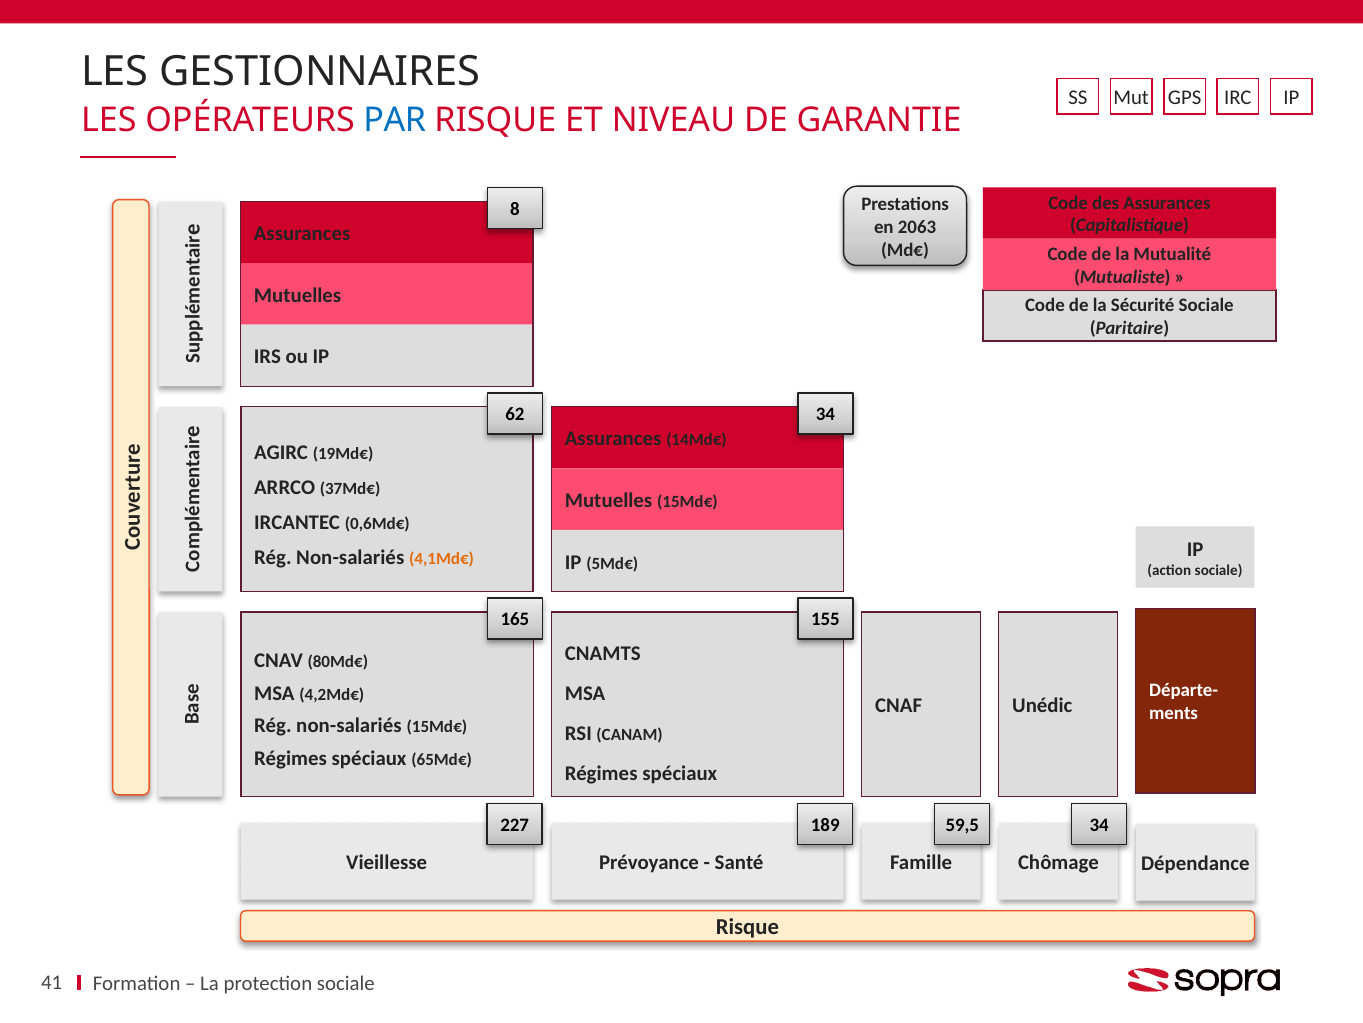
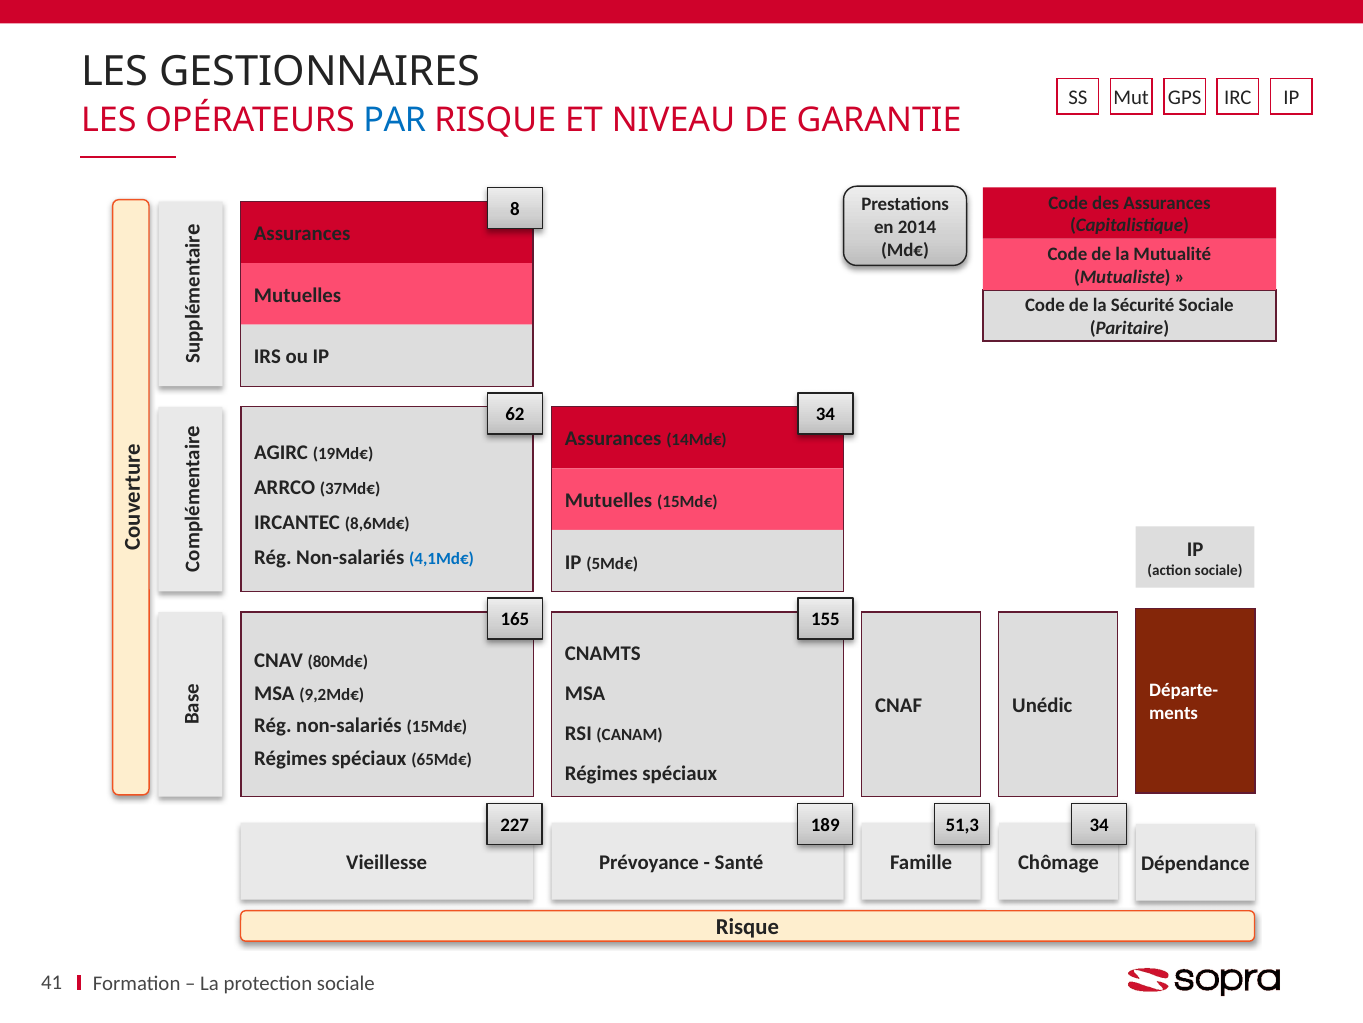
2063: 2063 -> 2014 (917, 227)
0,6Md€: 0,6Md€ -> 8,6Md€ (377, 524)
4,1Md€ colour: orange -> blue (442, 559)
4,2Md€: 4,2Md€ -> 9,2Md€ (332, 694)
59,5: 59,5 -> 51,3 (962, 824)
